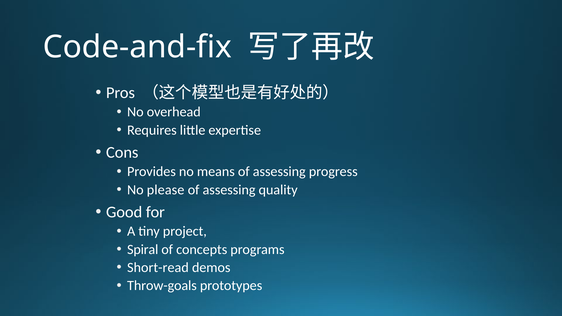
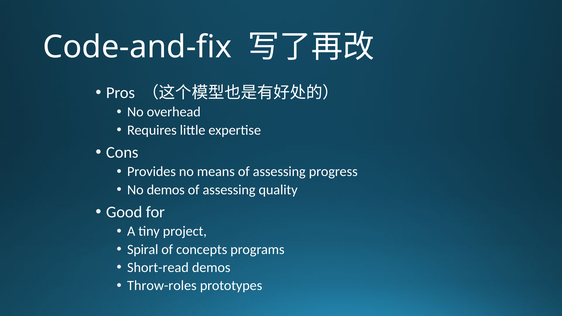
No please: please -> demos (166, 190)
Throw-goals: Throw-goals -> Throw-roles (162, 286)
